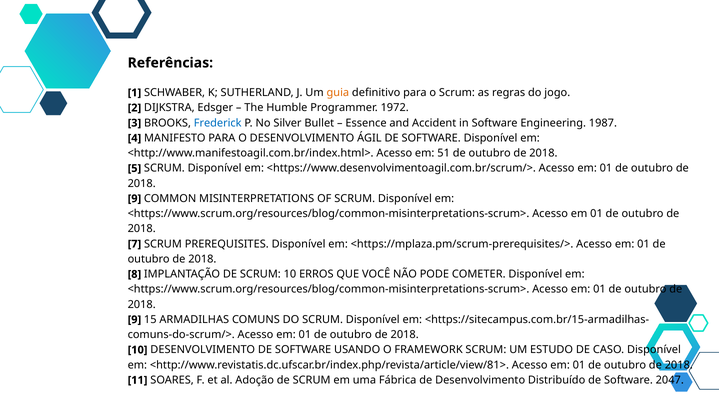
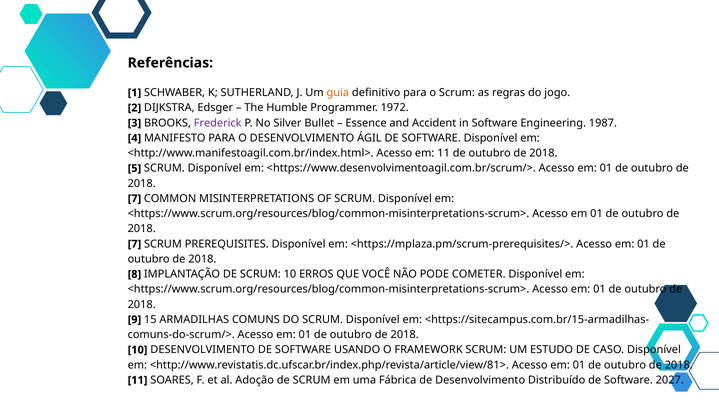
Frederick colour: blue -> purple (218, 123)
em 51: 51 -> 11 (444, 153)
9: 9 -> 7 (134, 199)
2047: 2047 -> 2027 (670, 381)
